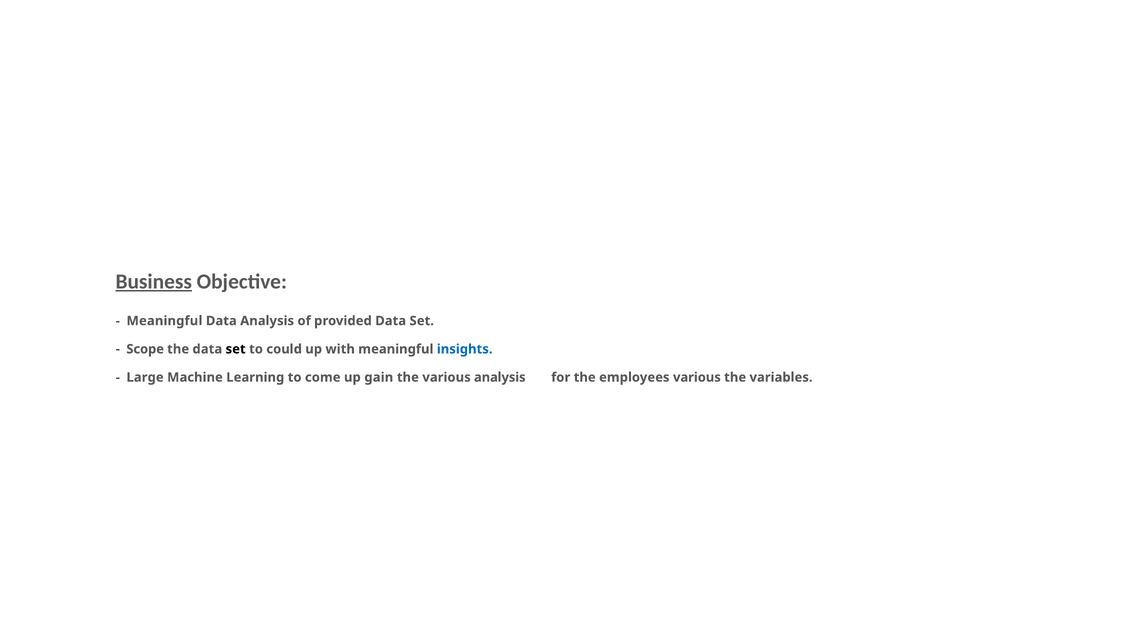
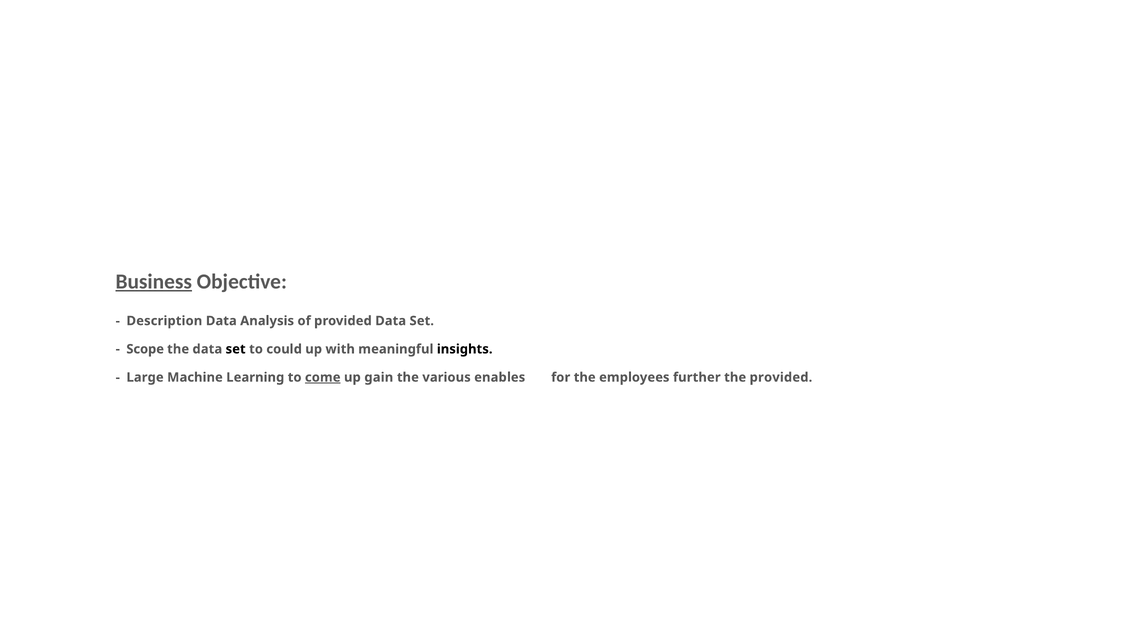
Meaningful: Meaningful -> Description (164, 321)
insights colour: blue -> black (465, 349)
come underline: none -> present (323, 377)
various analysis: analysis -> enables (500, 377)
employees various: various -> further (697, 377)
the variables: variables -> provided (781, 377)
